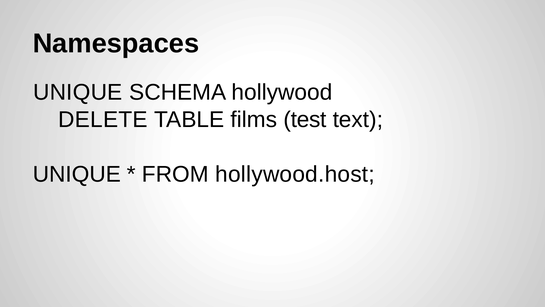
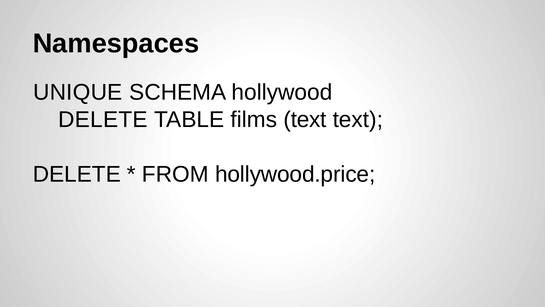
films test: test -> text (305, 119)
UNIQUE: UNIQUE -> DELETE (77, 174)
hollywood.host: hollywood.host -> hollywood.price (295, 174)
